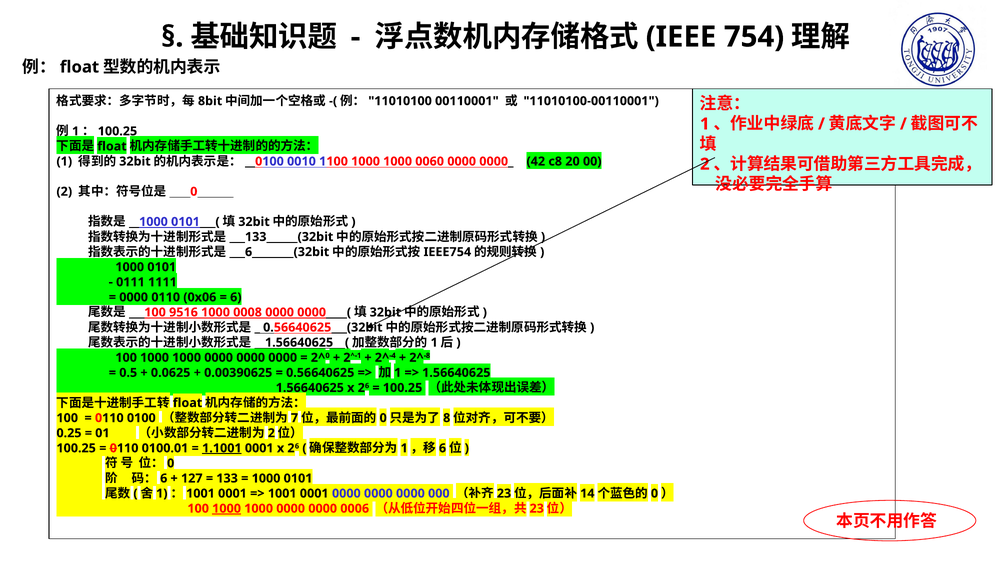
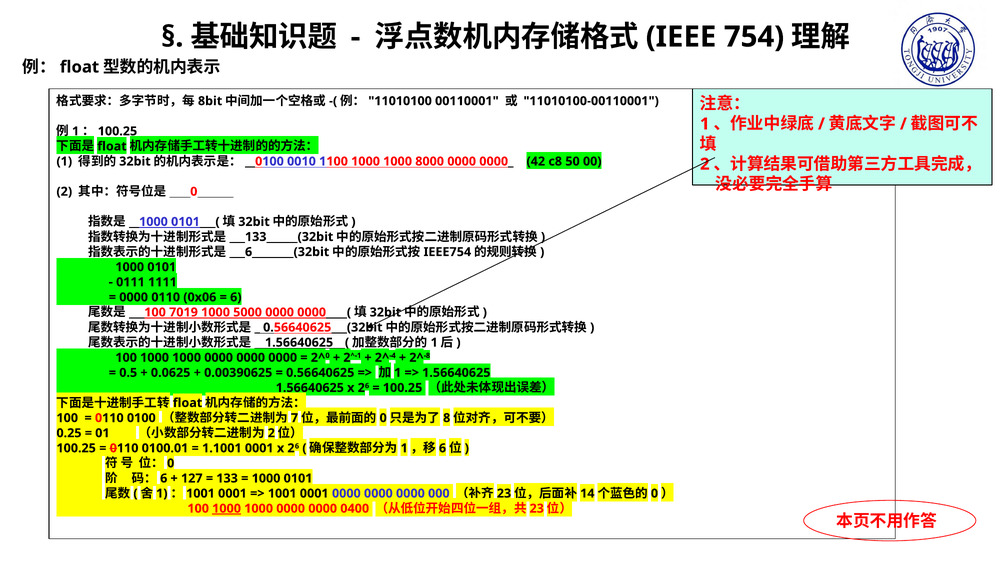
0060: 0060 -> 8000 (430, 162)
20: 20 -> 50 (573, 162)
9516: 9516 -> 7019 (183, 313)
0008: 0008 -> 5000 (248, 313)
1.1001 underline: present -> none (222, 449)
0006: 0006 -> 0400 (355, 509)
